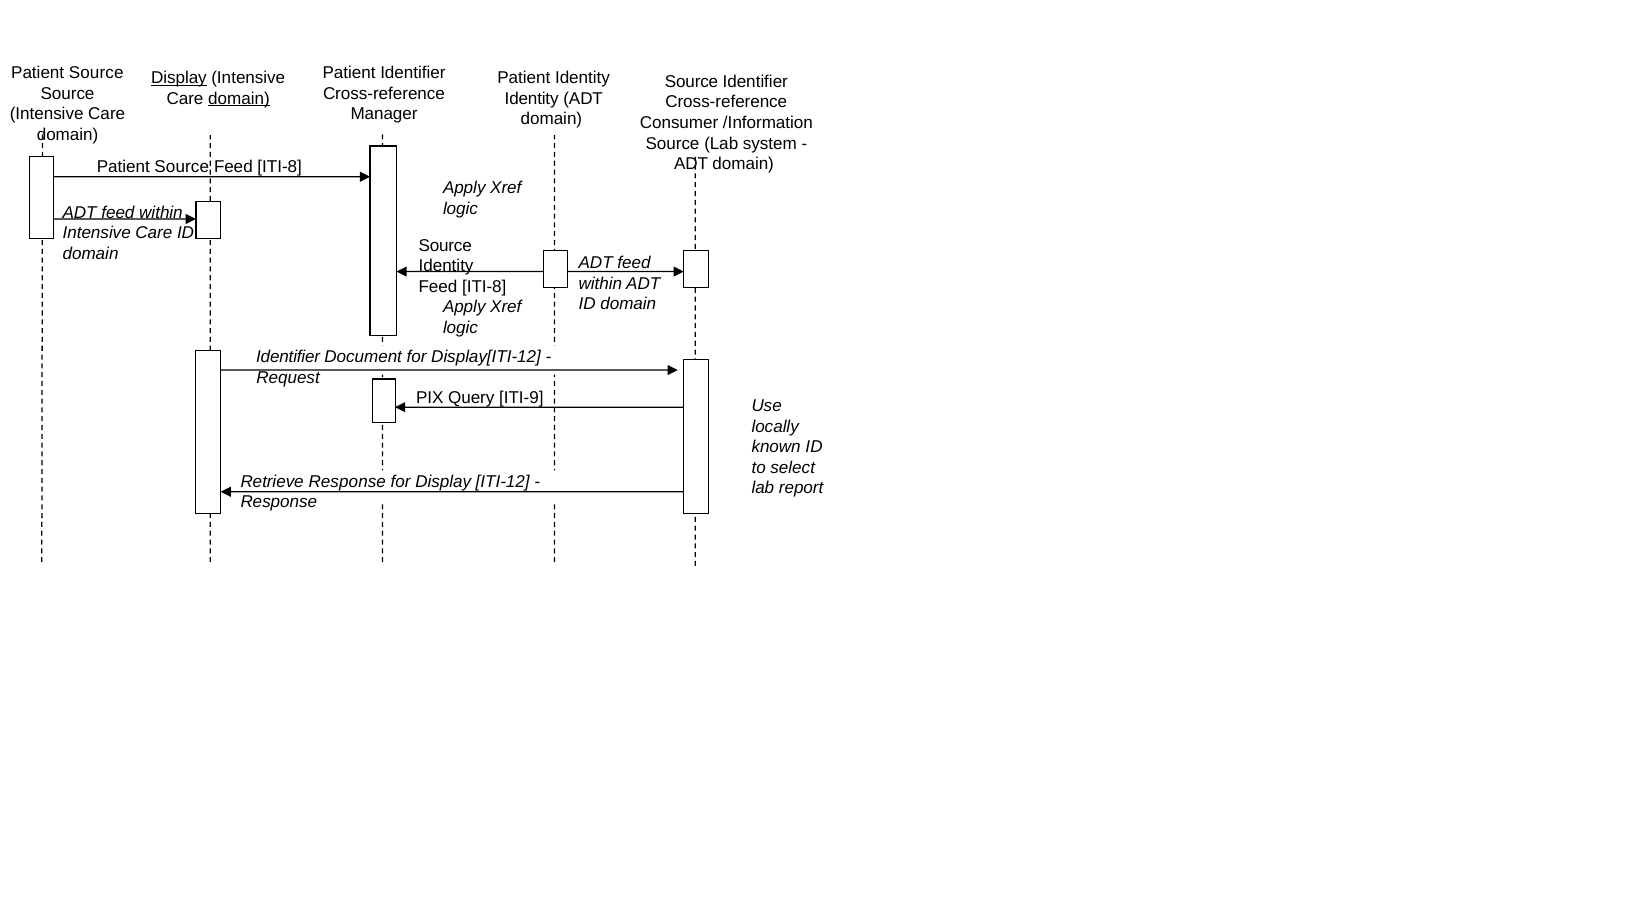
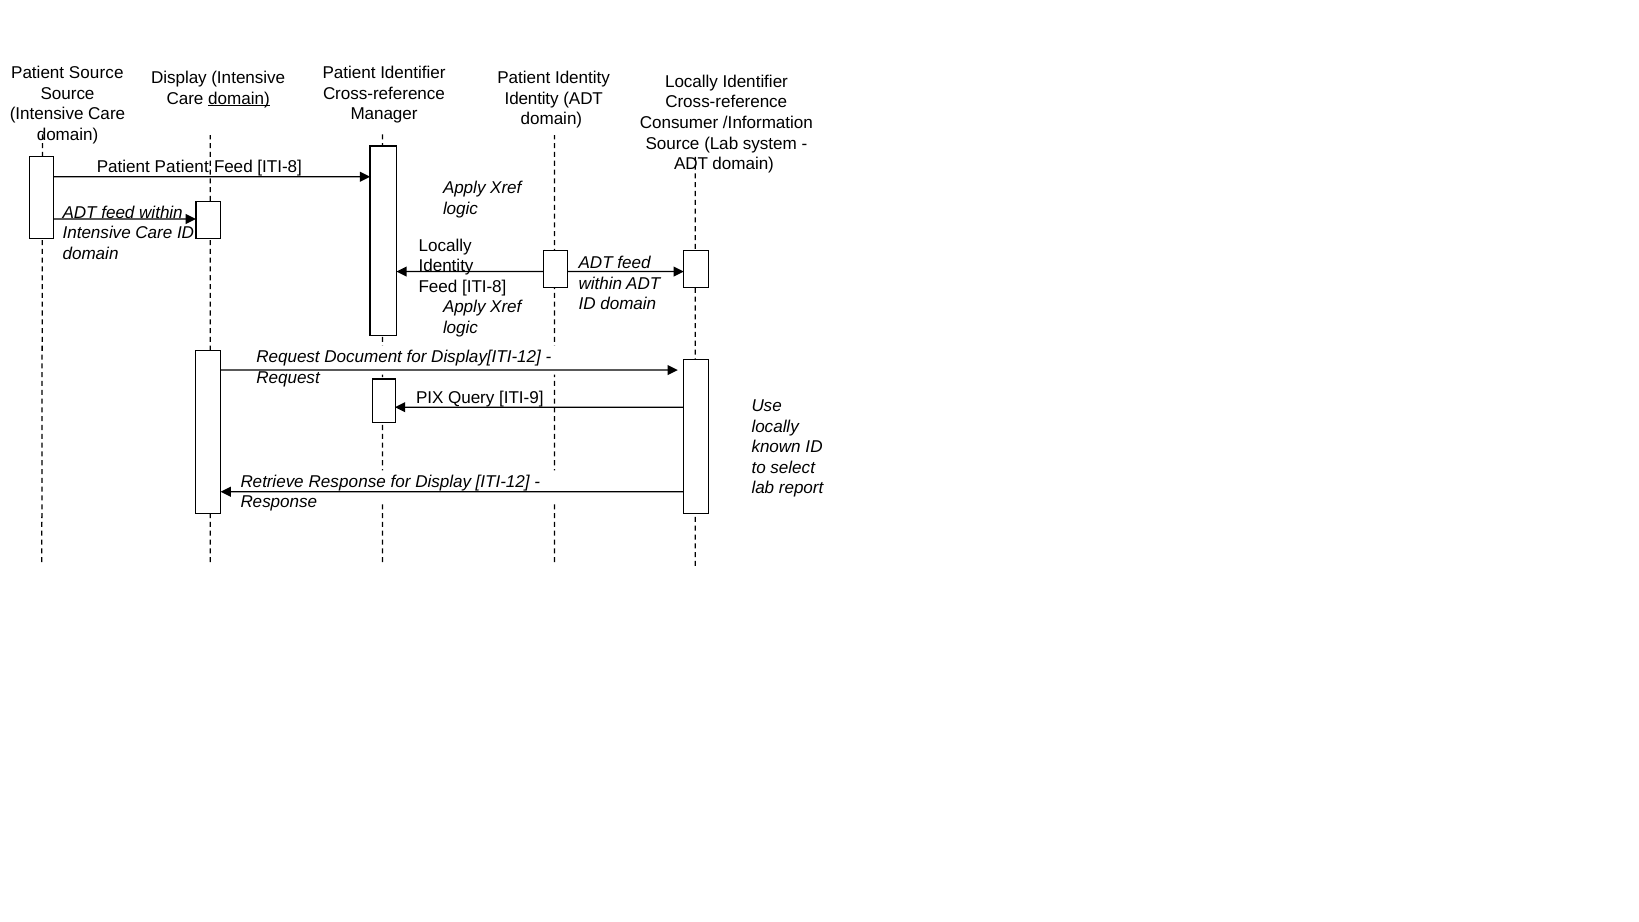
Display underline: present -> none (179, 78)
Source: Source -> Locally (692, 82)
Source: Source -> Patient (182, 166)
Source: Source -> Locally (445, 246)
Identifier: Identifier -> Request (288, 357)
